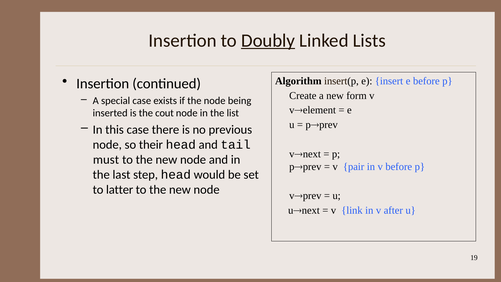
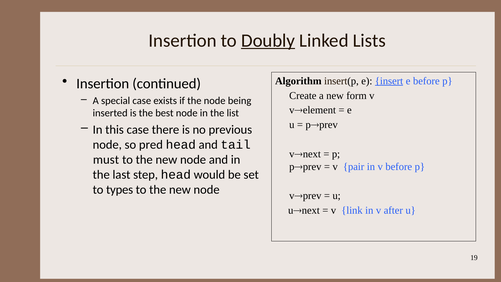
insert underline: none -> present (389, 81)
cout: cout -> best (164, 113)
their: their -> pred (151, 145)
latter: latter -> types (120, 190)
